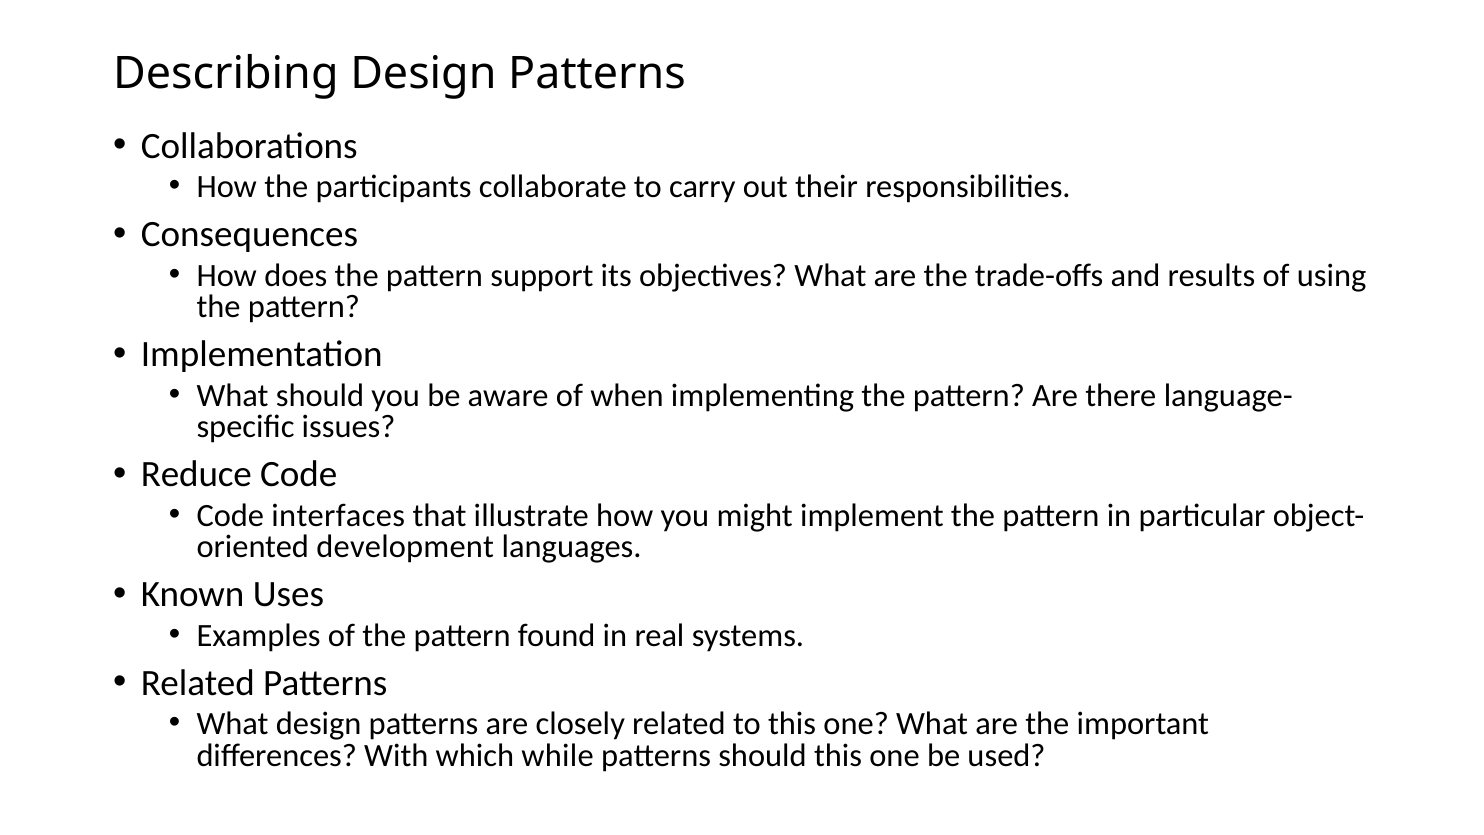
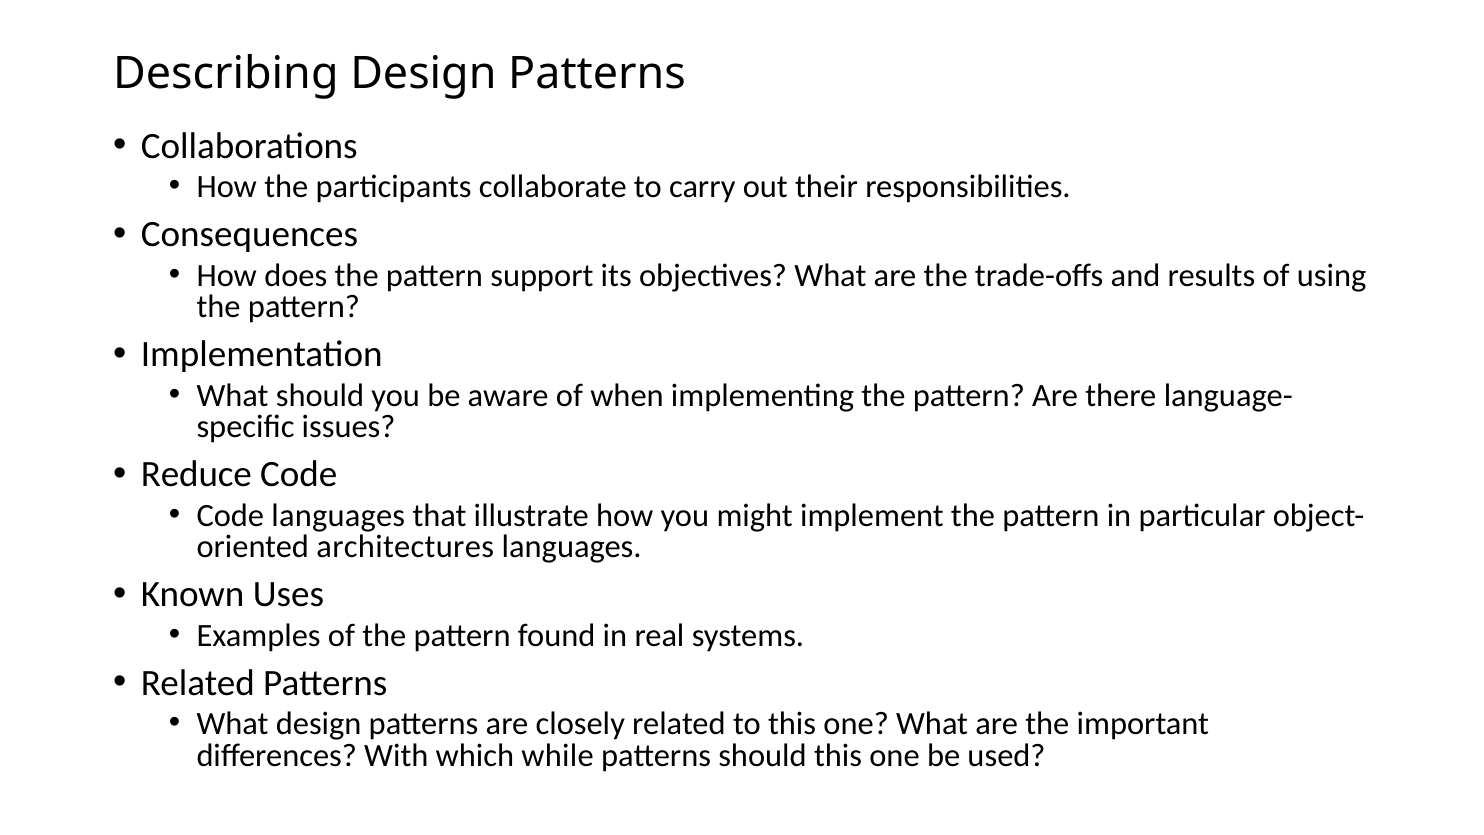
Code interfaces: interfaces -> languages (338, 516)
development: development -> architectures (405, 547)
